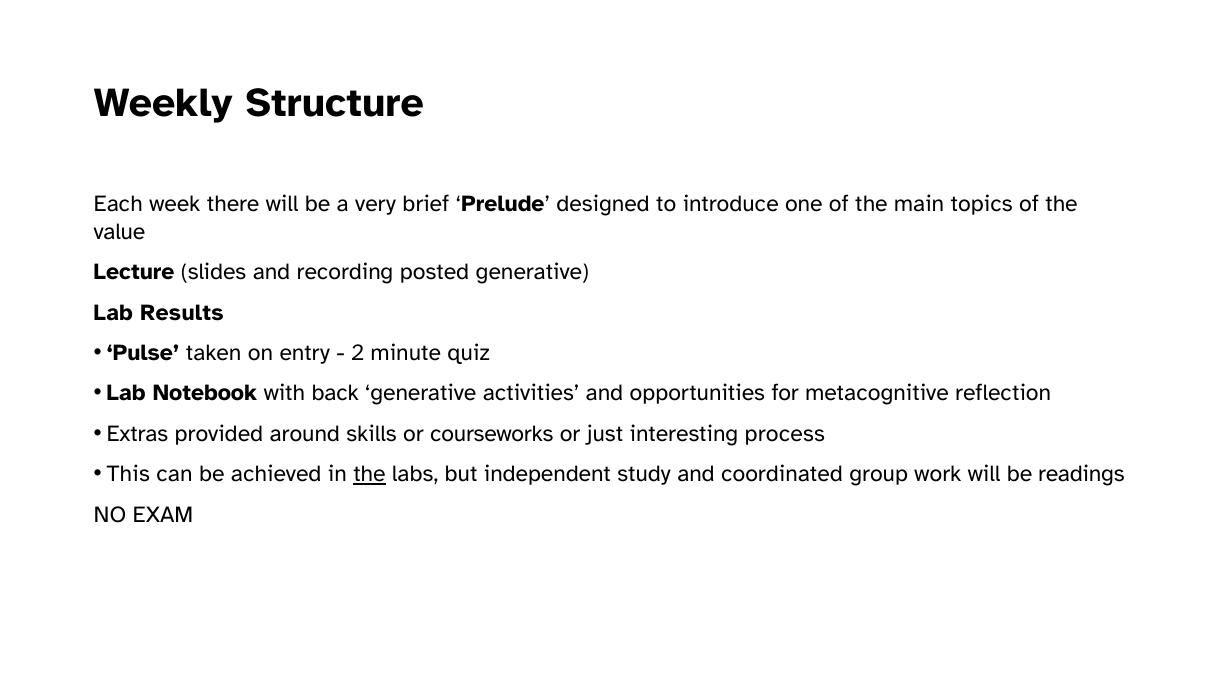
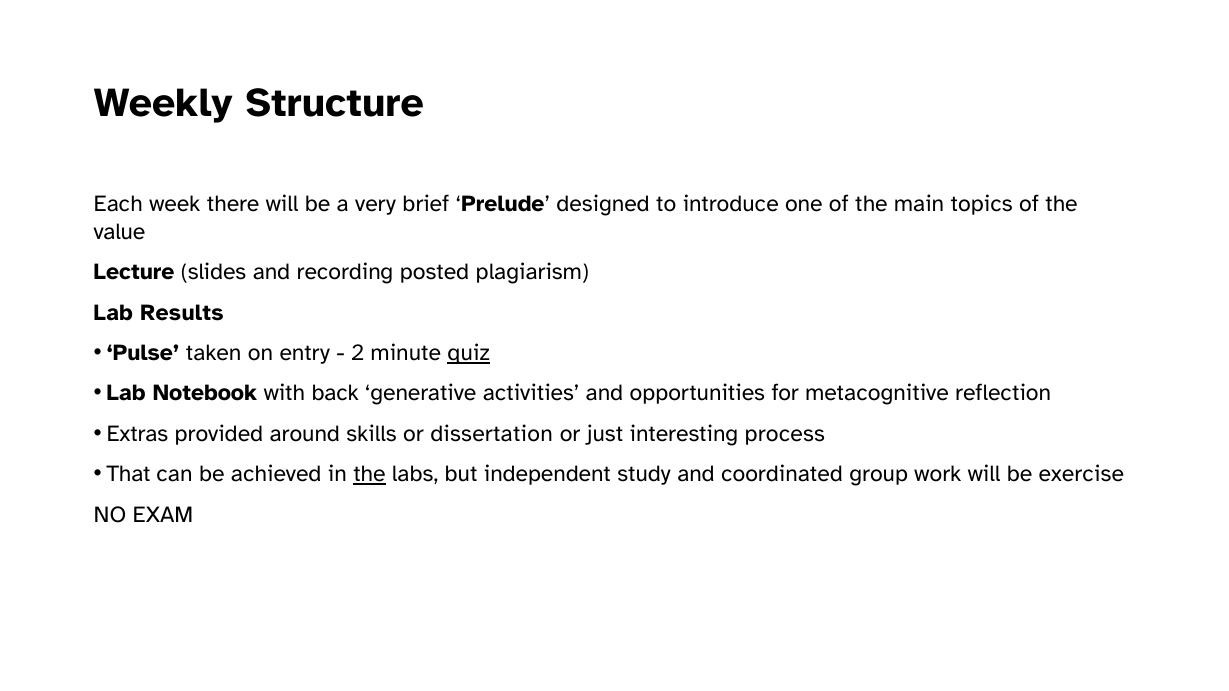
posted generative: generative -> plagiarism (532, 272)
quiz underline: none -> present (469, 353)
courseworks: courseworks -> dissertation (492, 434)
This: This -> That (128, 474)
readings: readings -> exercise (1081, 474)
